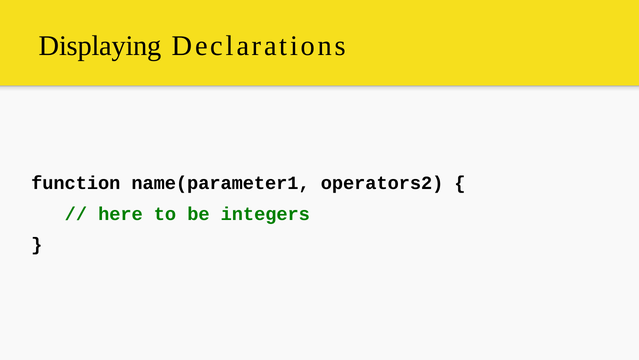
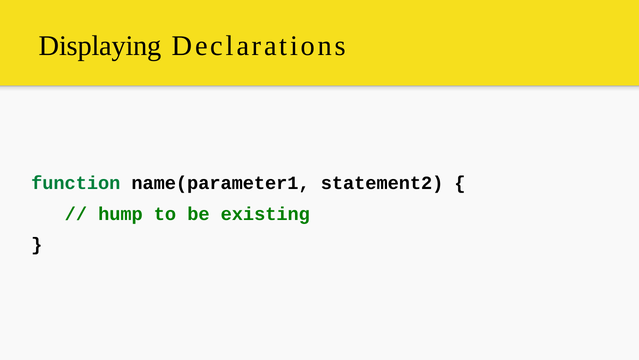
function colour: black -> green (76, 183)
operators2: operators2 -> statement2 (382, 183)
here: here -> hump (120, 214)
integers: integers -> existing (265, 214)
